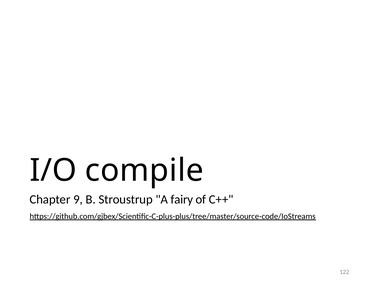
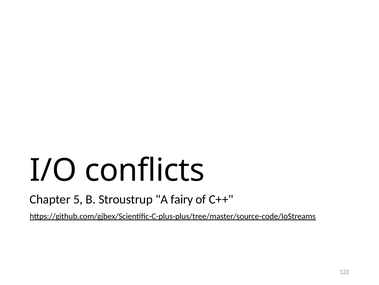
compile: compile -> conflicts (145, 170)
9: 9 -> 5 (78, 199)
